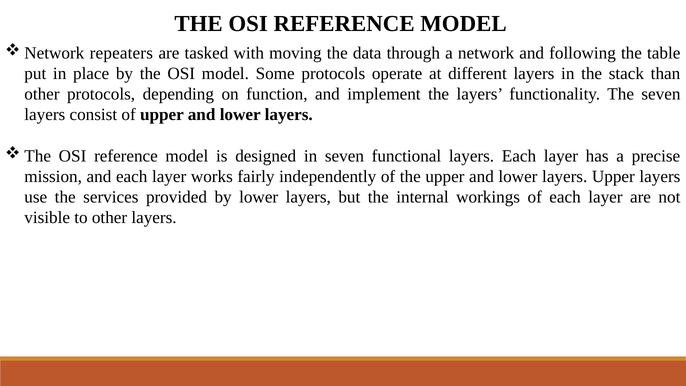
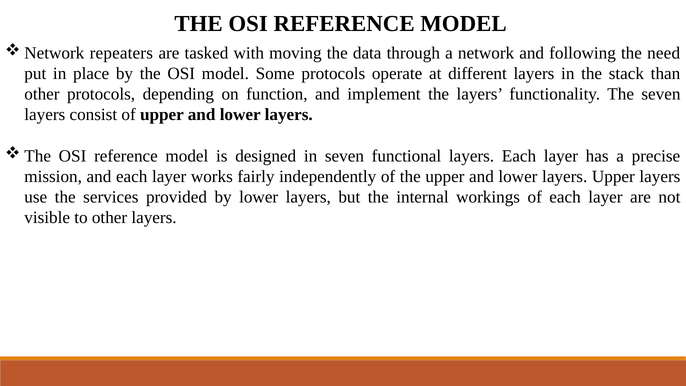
table: table -> need (664, 53)
